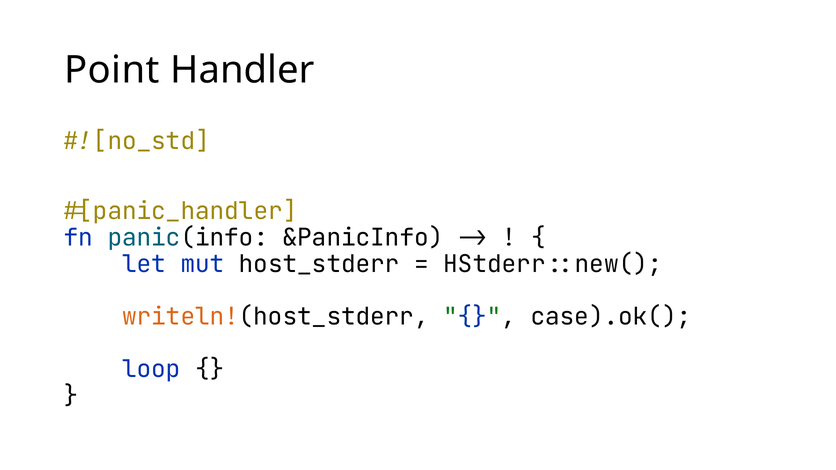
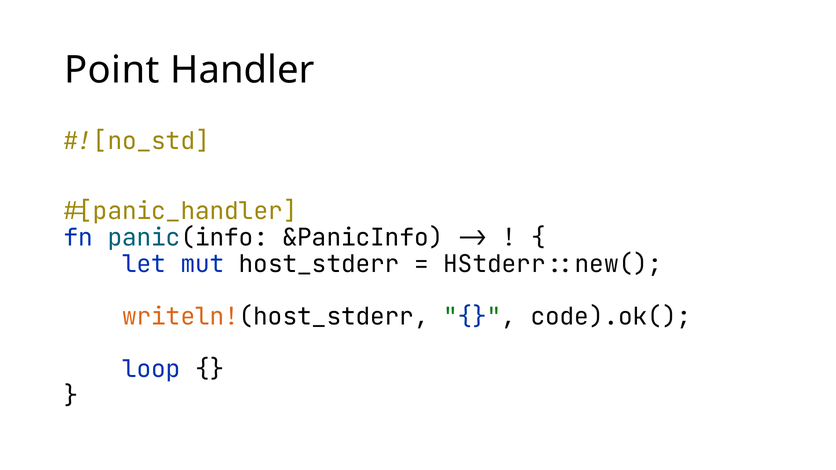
case).ok(: case).ok( -> code).ok( (611, 317)
